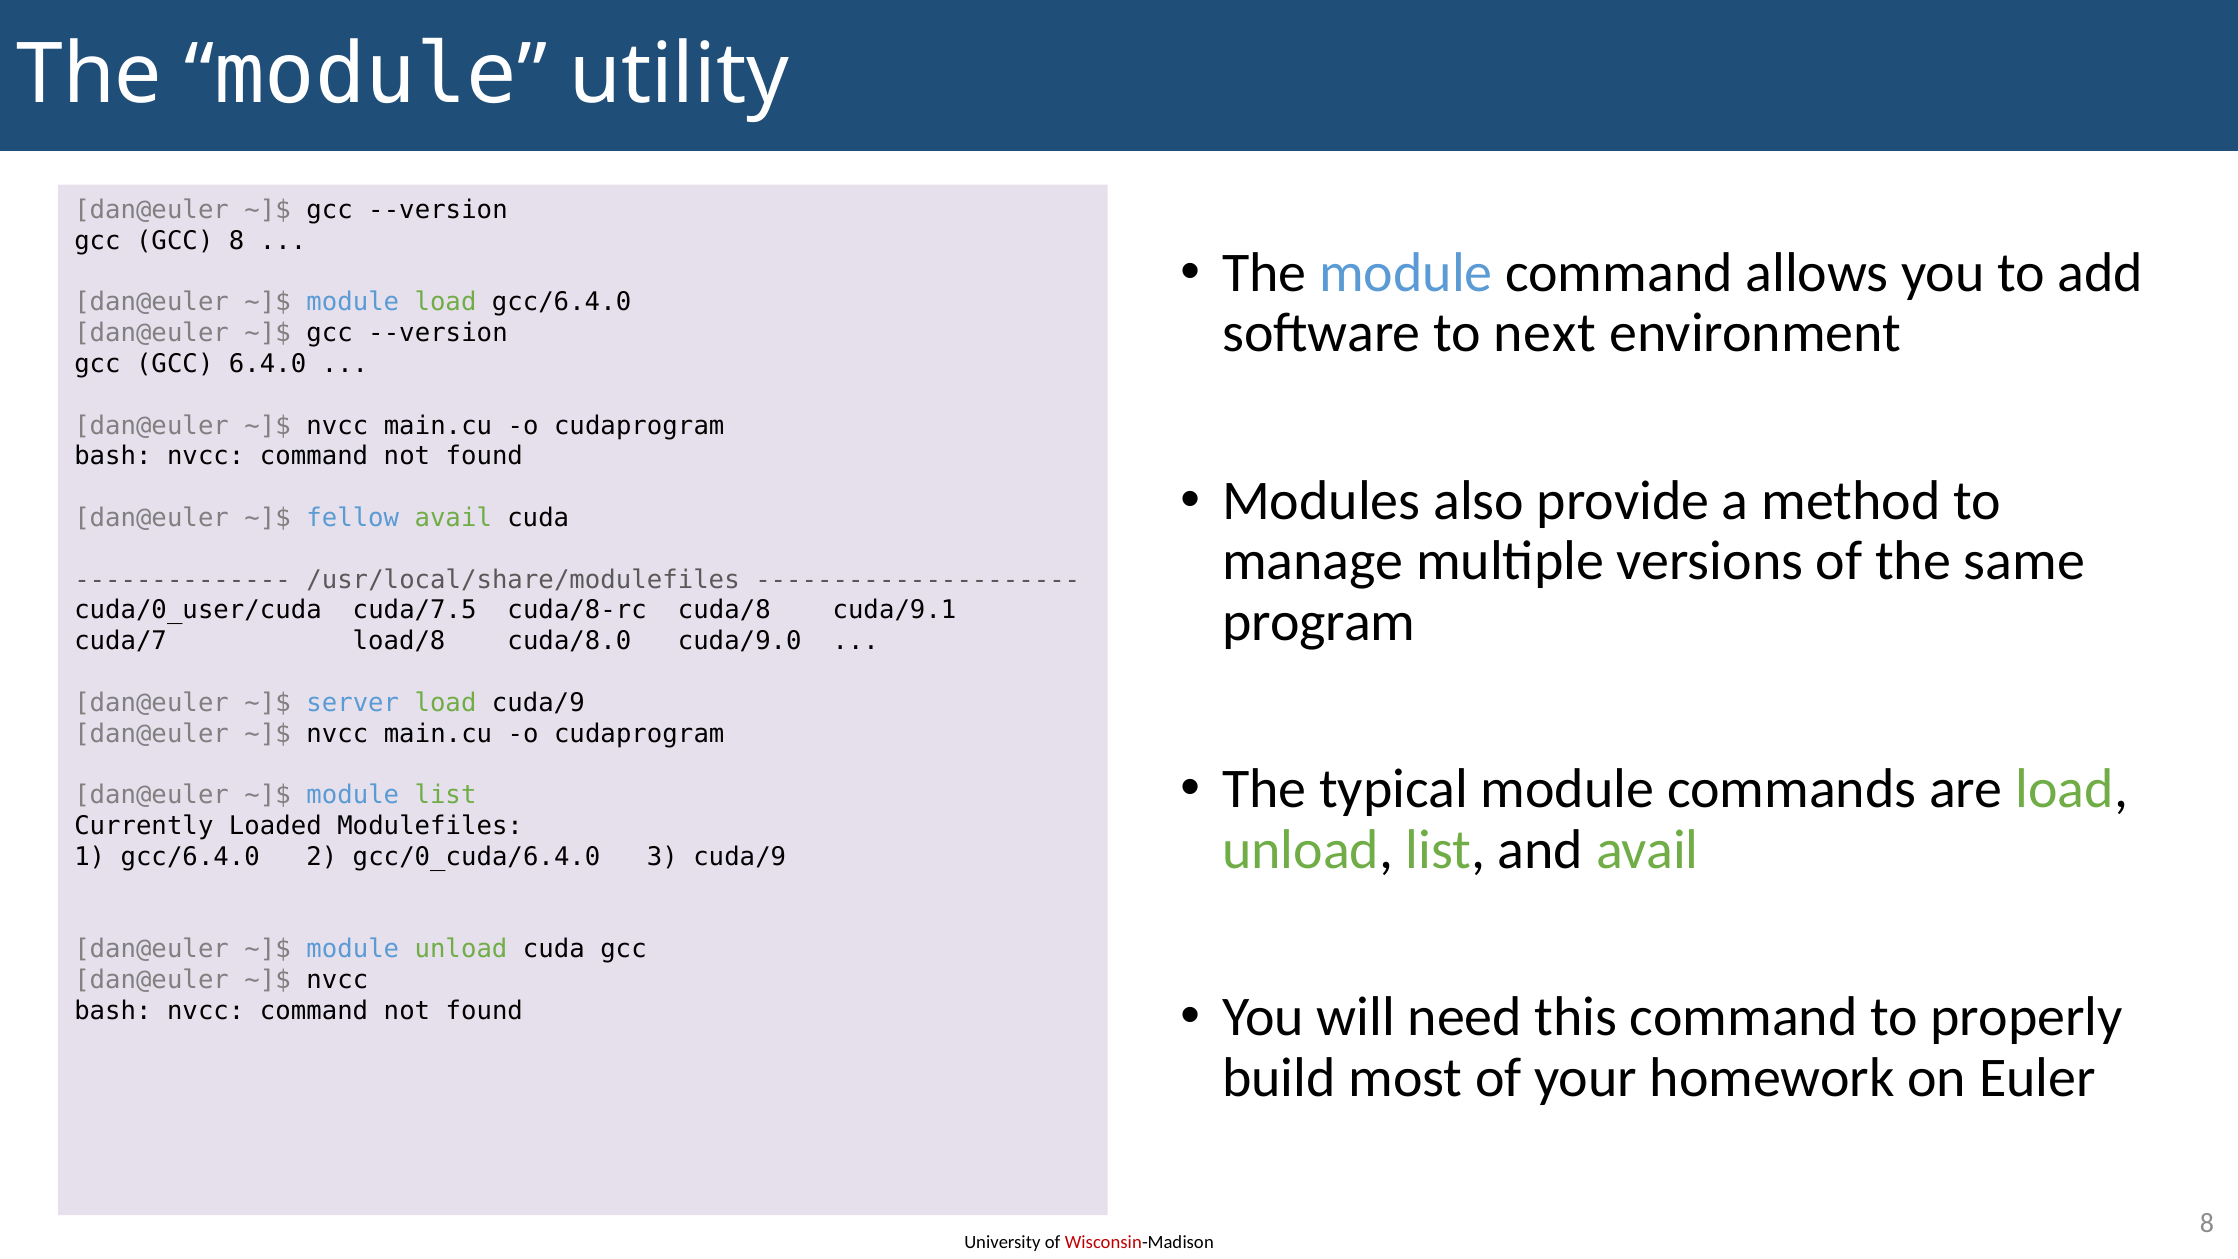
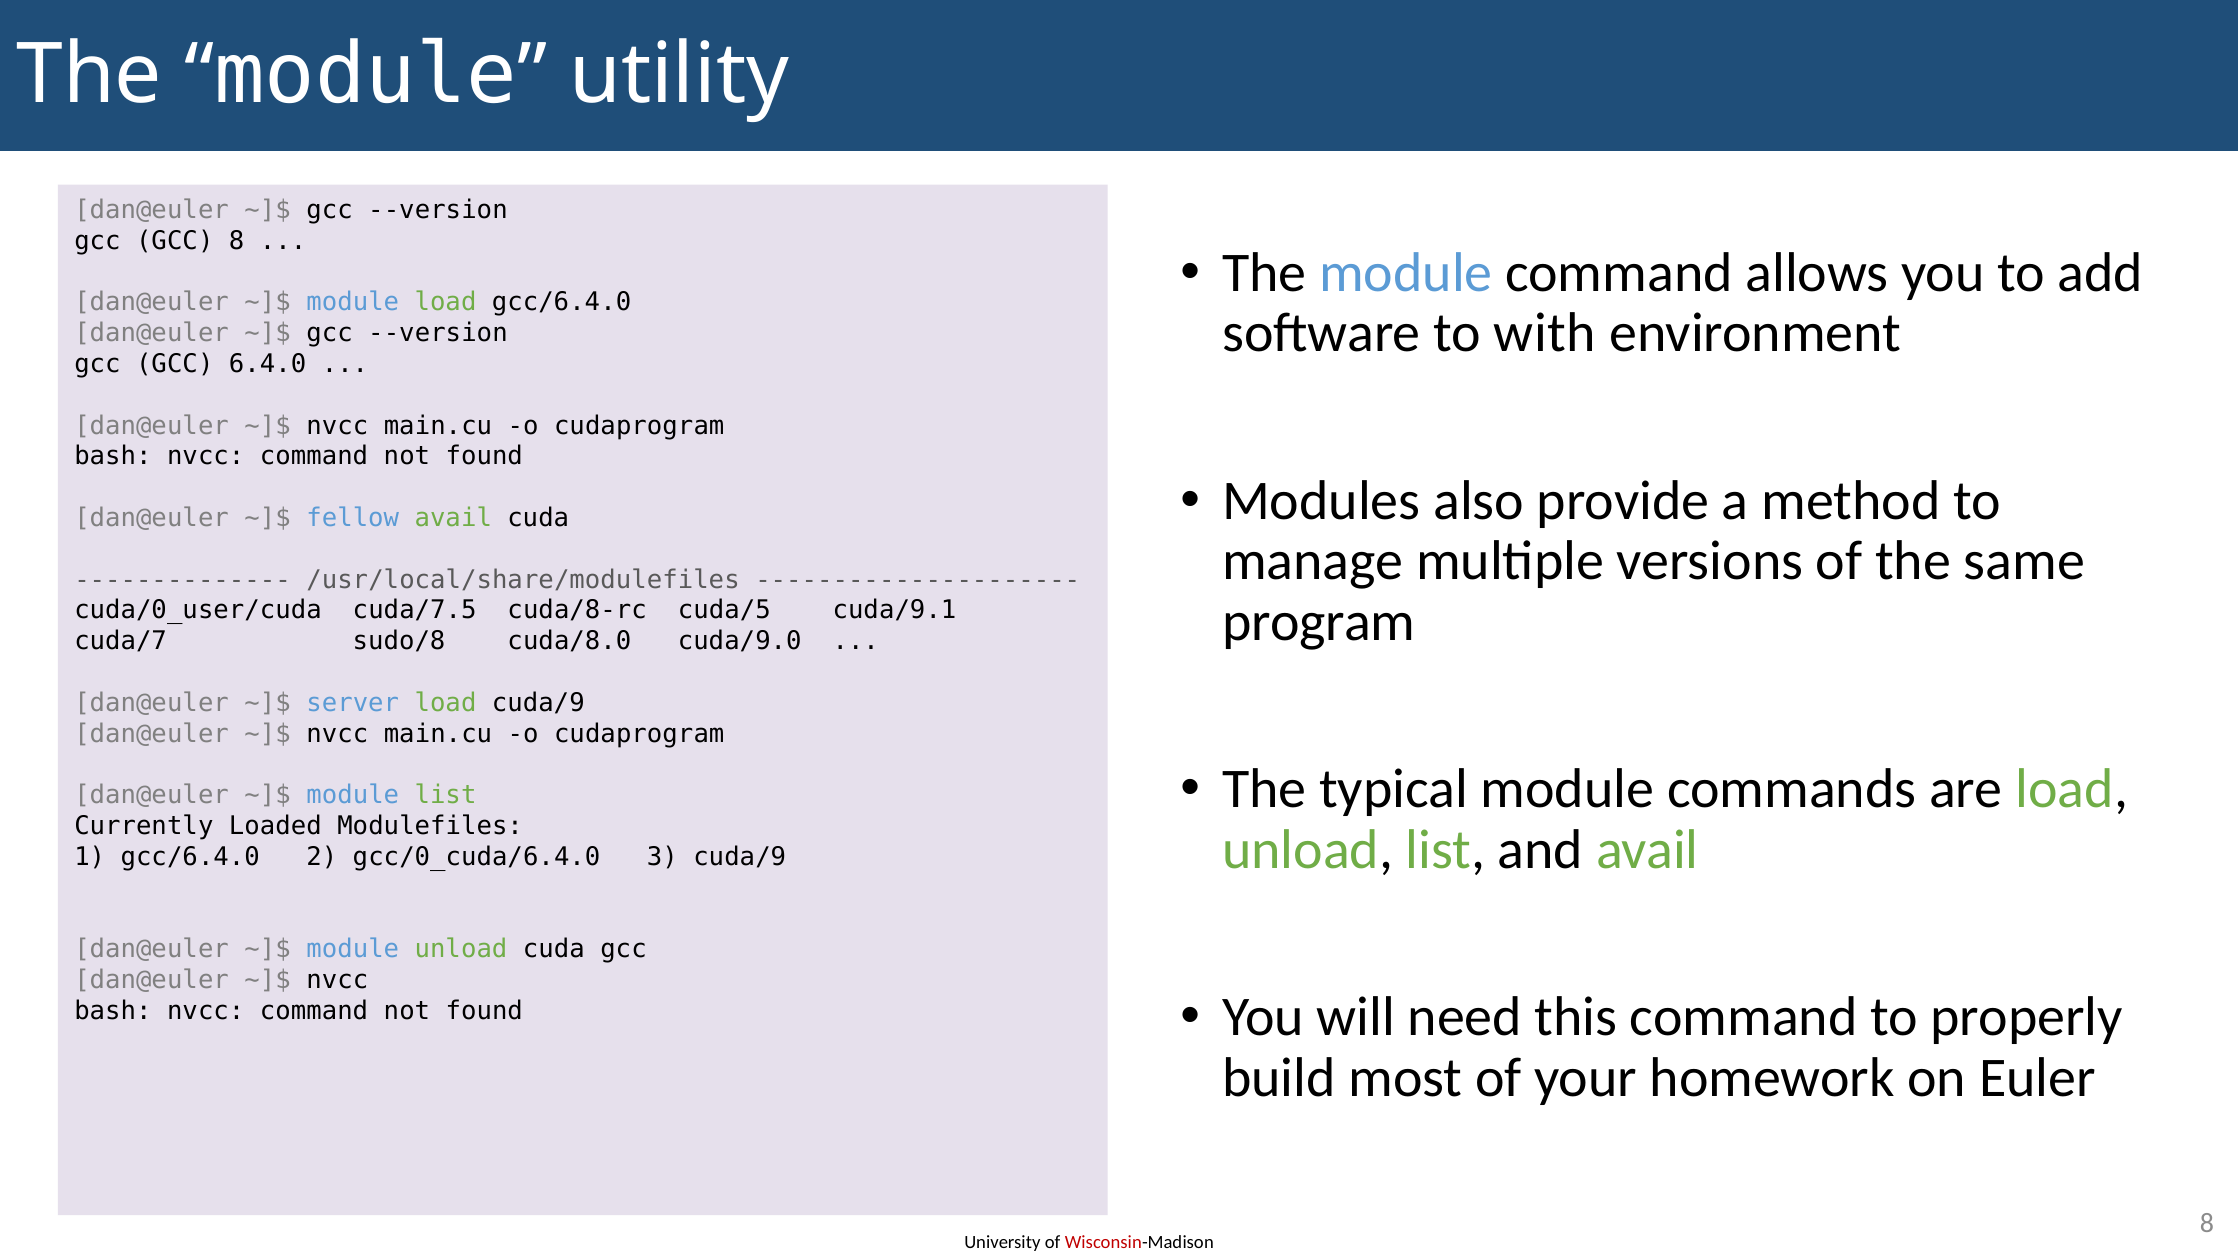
next: next -> with (1545, 333)
cuda/8: cuda/8 -> cuda/5 (724, 610)
load/8: load/8 -> sudo/8 (399, 641)
